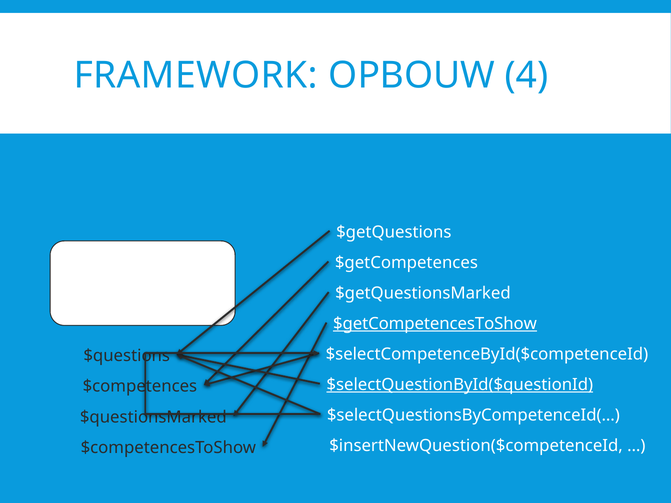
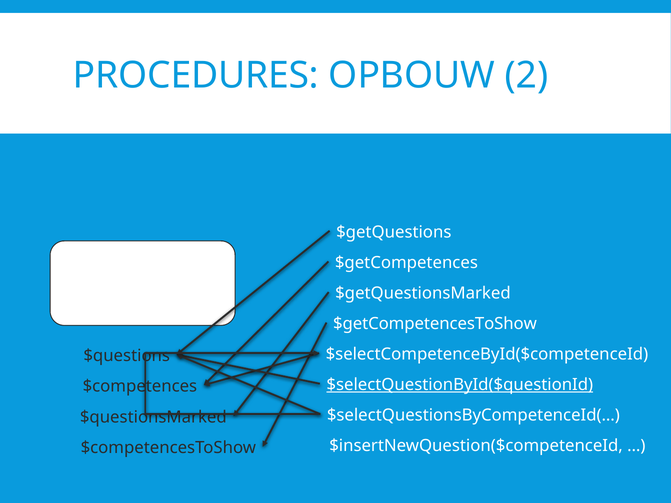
FRAMEWORK: FRAMEWORK -> PROCEDURES (196, 75)
4: 4 -> 2 (527, 75)
$getCompetencesToShow underline: present -> none (435, 324)
